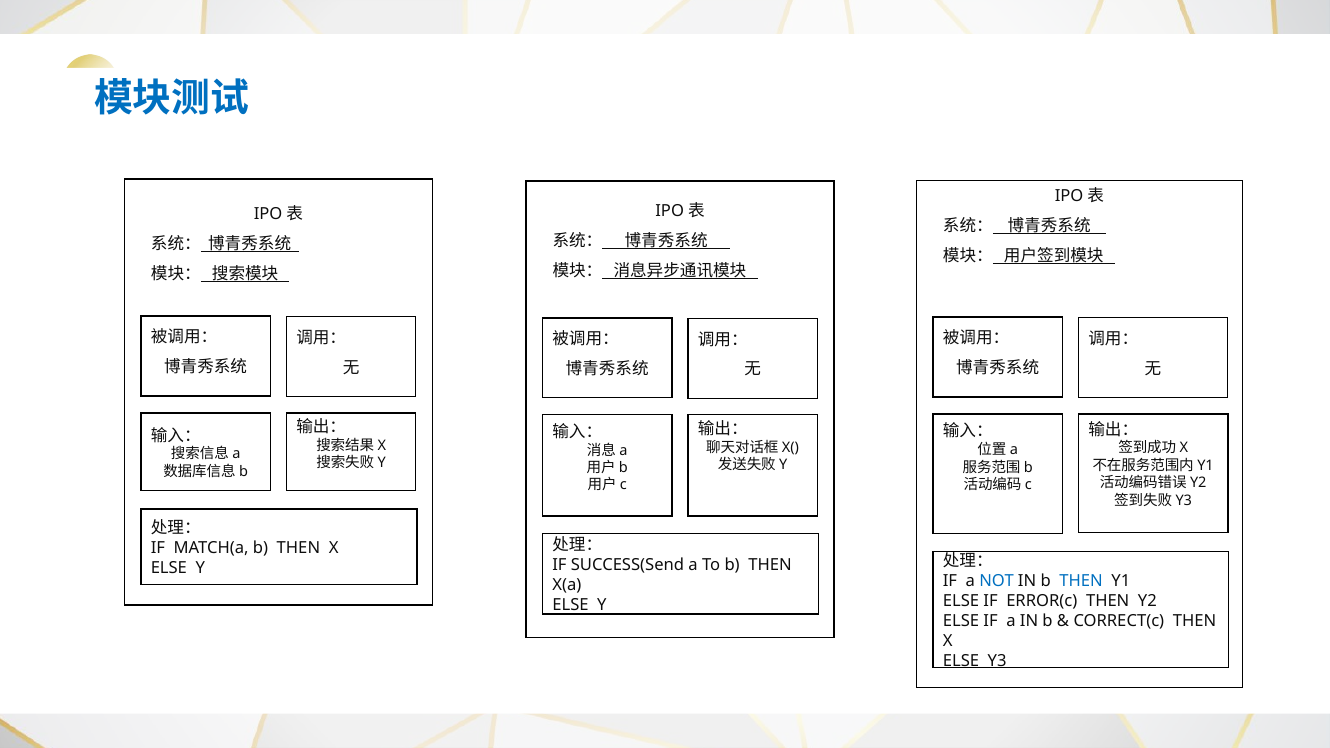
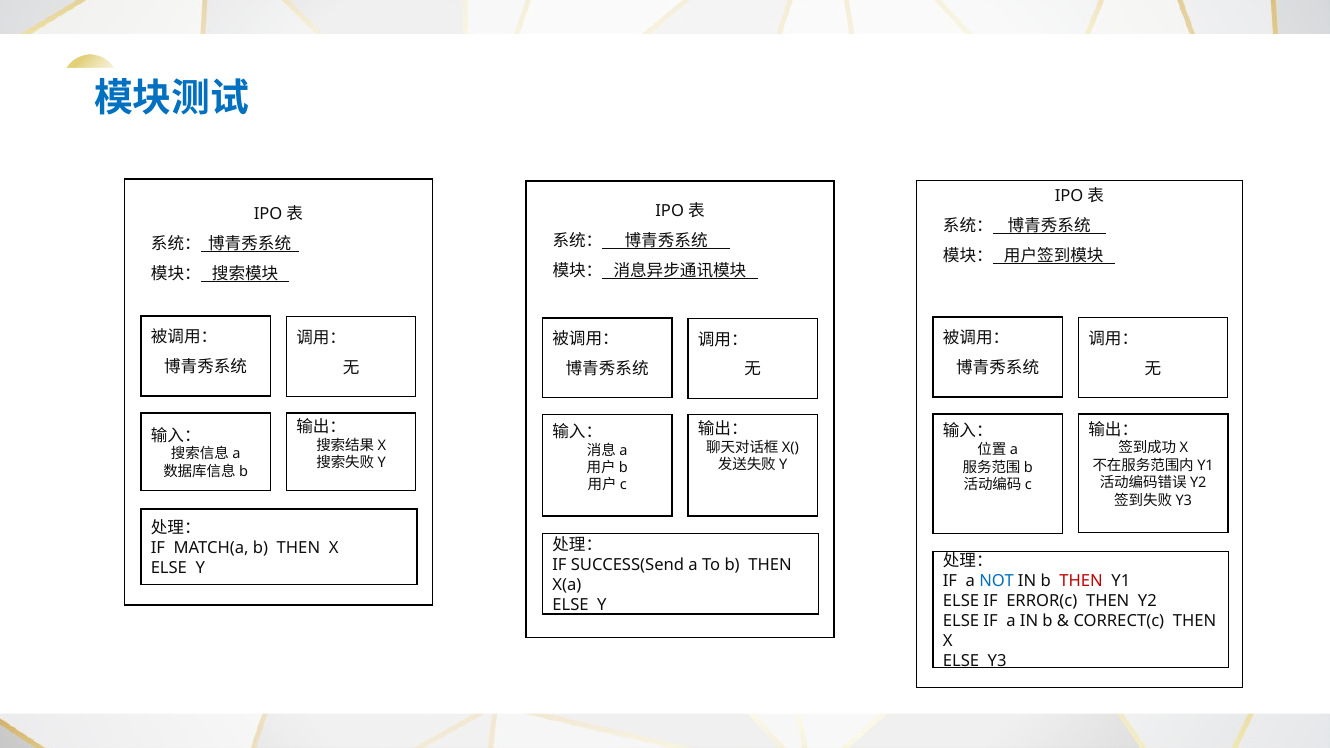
THEN colour: blue -> red (1081, 581)
